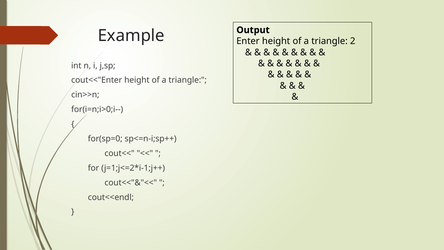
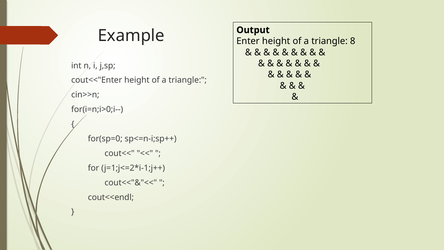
2: 2 -> 8 (353, 41)
